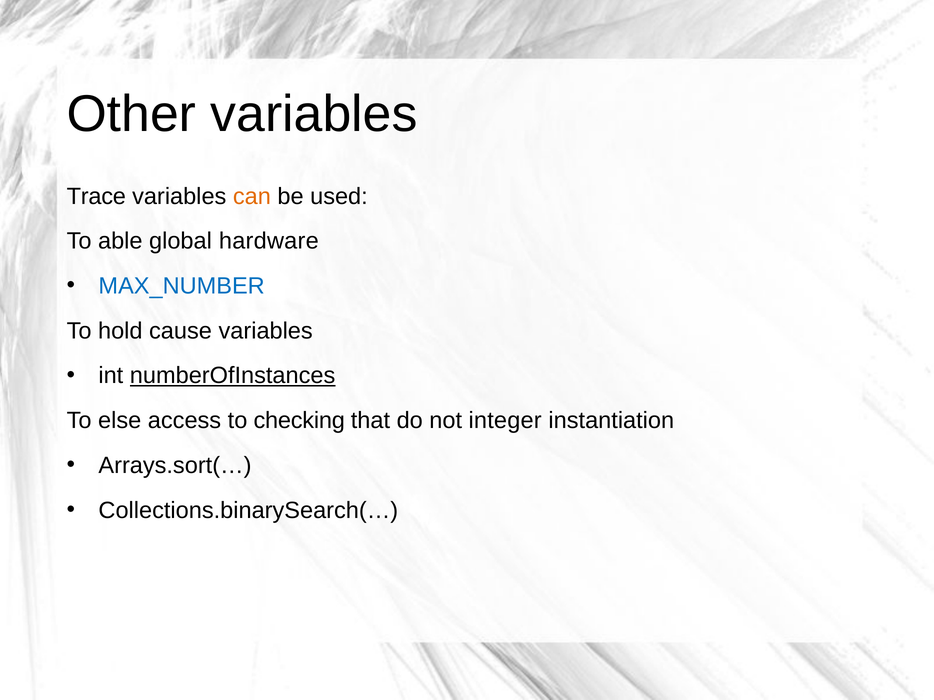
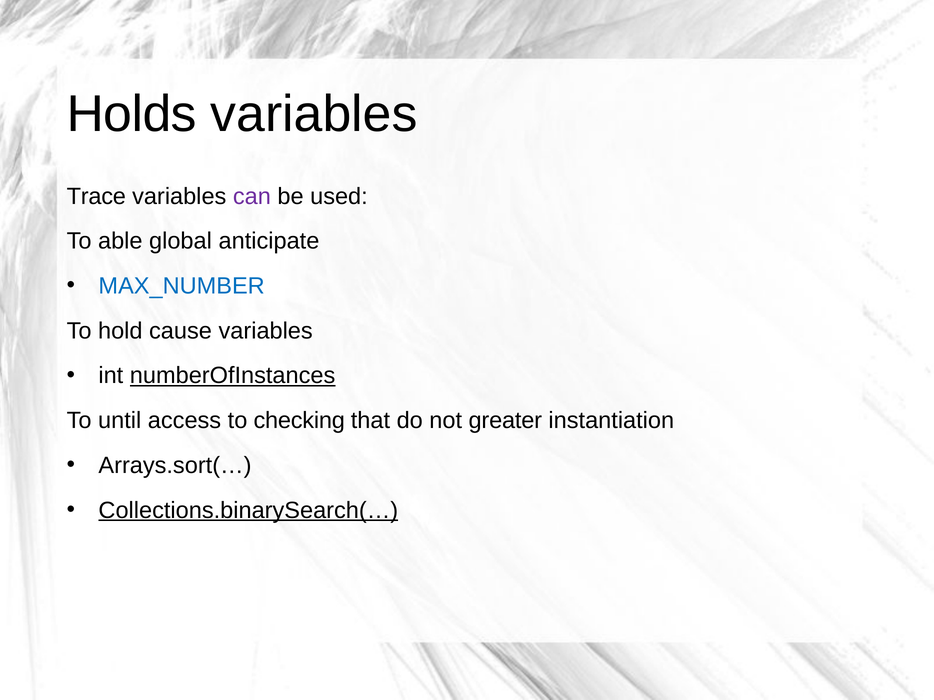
Other: Other -> Holds (132, 114)
can colour: orange -> purple (252, 196)
hardware: hardware -> anticipate (269, 241)
else: else -> until (120, 421)
integer: integer -> greater (505, 421)
Collections.binarySearch(… underline: none -> present (248, 511)
